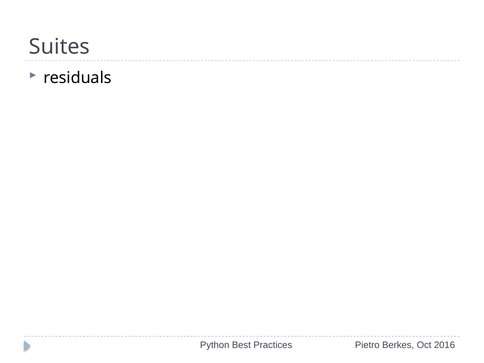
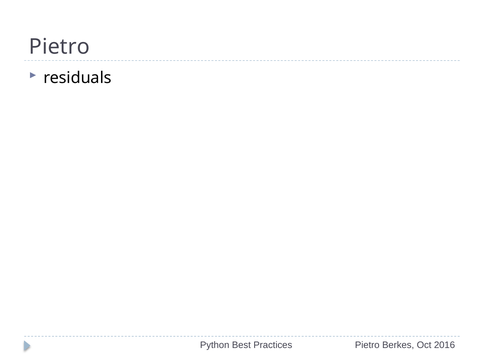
Suites: Suites -> Pietro (59, 47)
